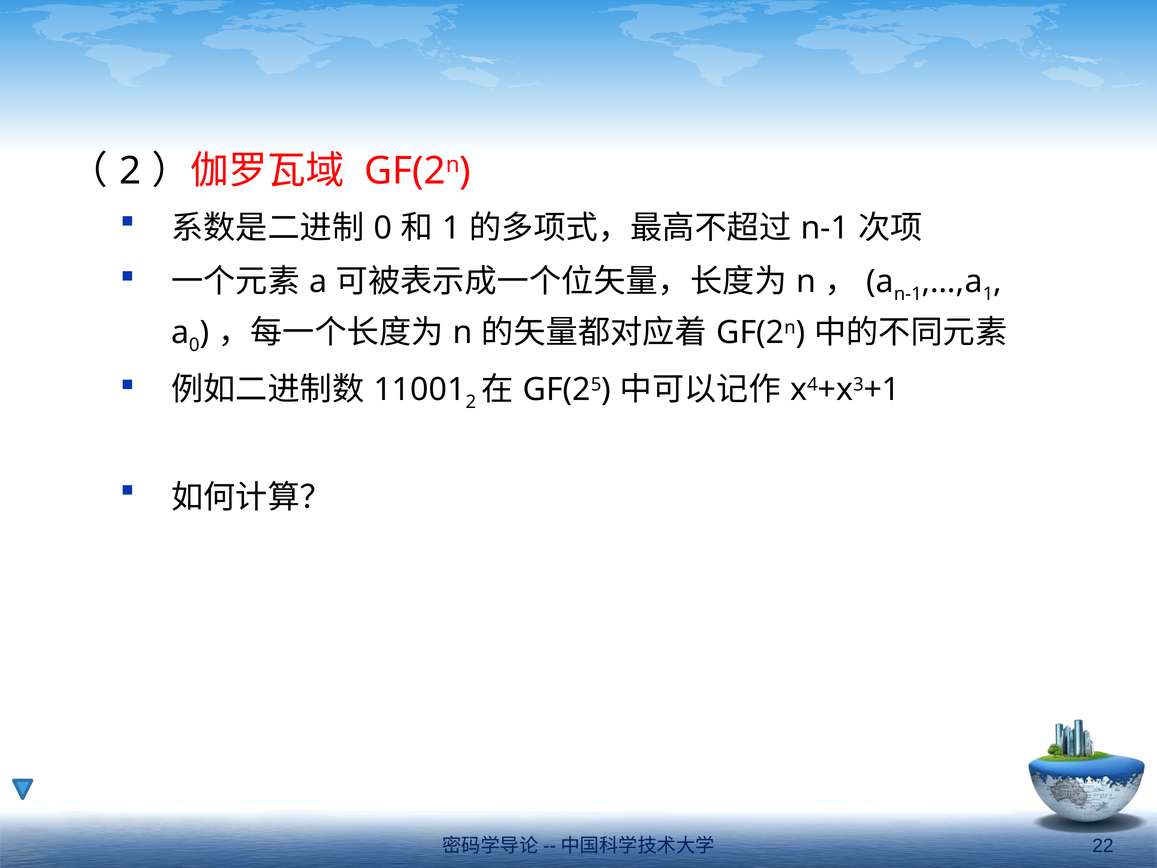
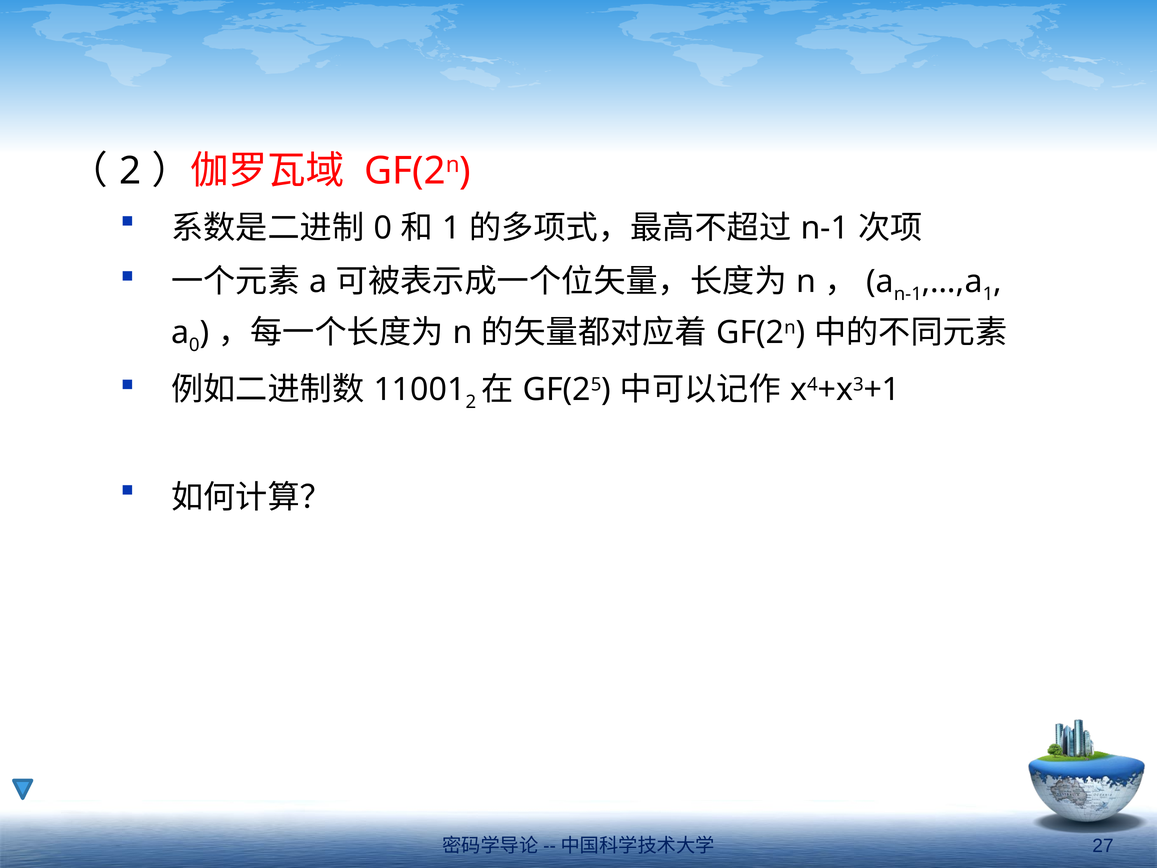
22: 22 -> 27 (1103, 846)
